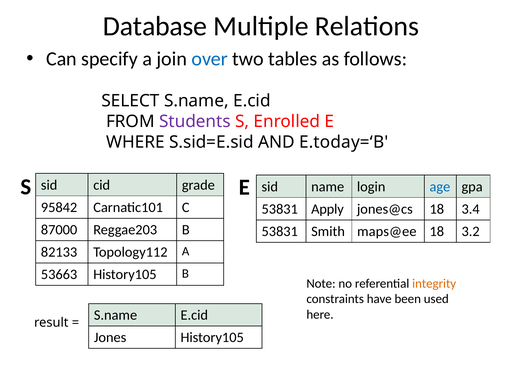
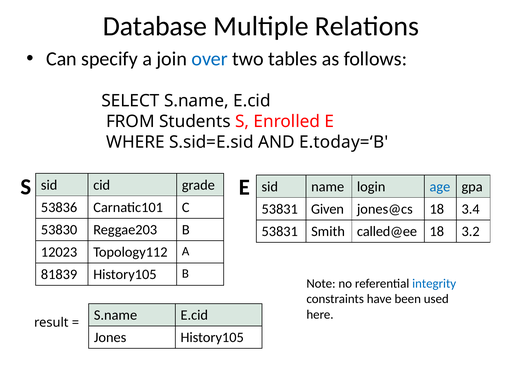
Students colour: purple -> black (195, 121)
95842: 95842 -> 53836 (59, 207)
Apply: Apply -> Given (327, 209)
87000: 87000 -> 53830 (59, 230)
maps@ee: maps@ee -> called@ee (387, 231)
82133: 82133 -> 12023 (59, 252)
53663: 53663 -> 81839 (59, 274)
integrity colour: orange -> blue (434, 284)
